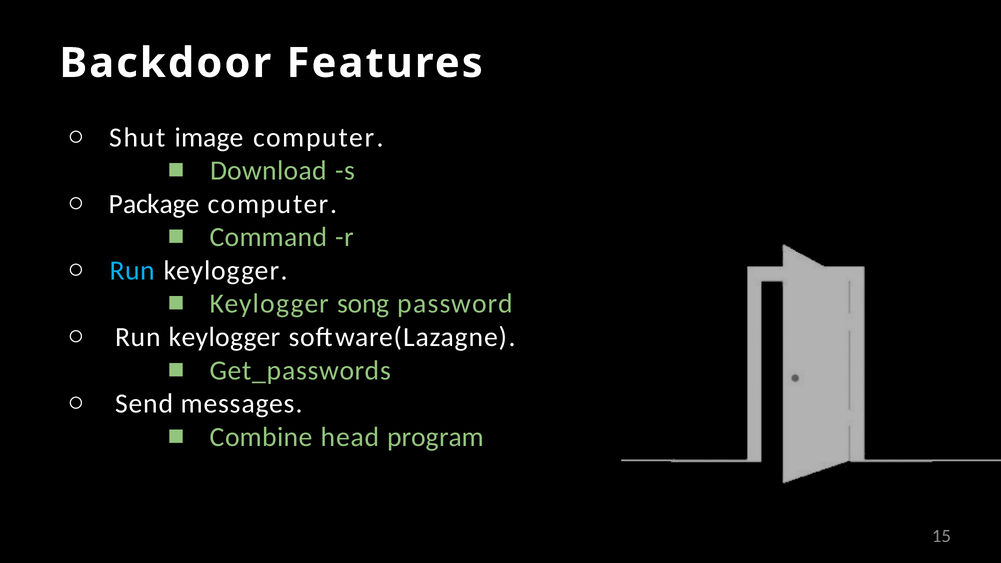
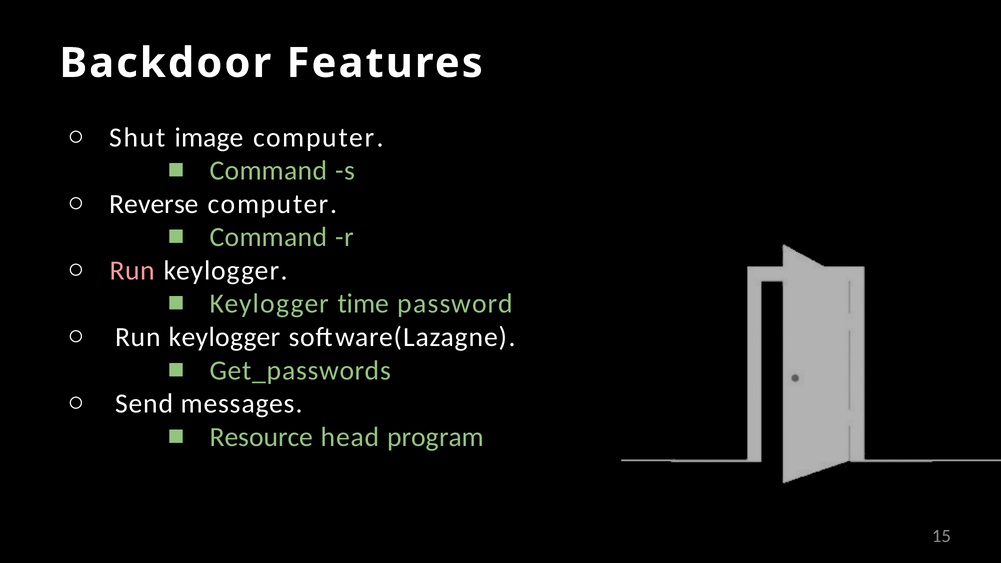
Download: Download -> Command (268, 171)
Package: Package -> Reverse (154, 204)
Run colour: light blue -> pink (132, 271)
song: song -> time (363, 304)
Combine: Combine -> Resource (261, 437)
